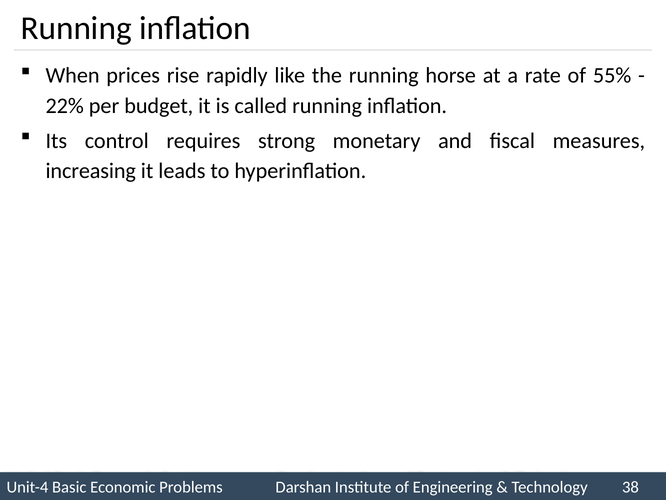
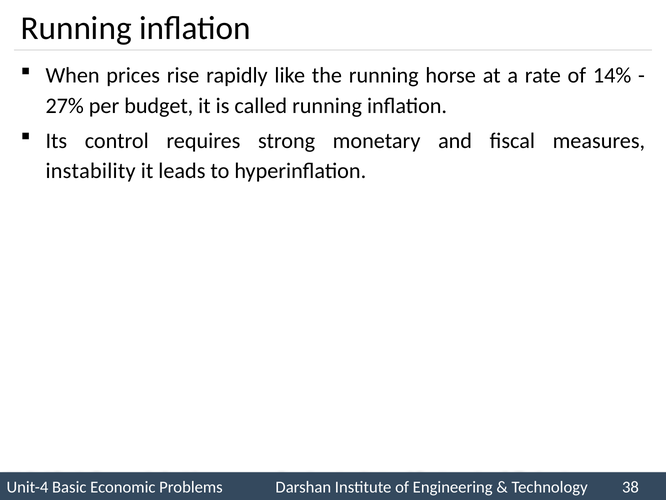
55%: 55% -> 14% (612, 75)
22%: 22% -> 27% (65, 106)
increasing: increasing -> instability (91, 171)
